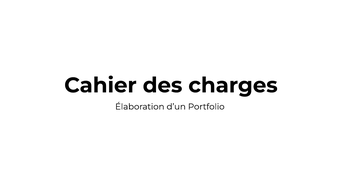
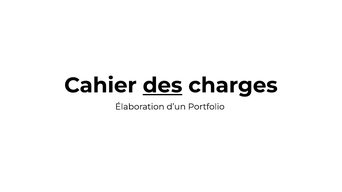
des underline: none -> present (163, 86)
